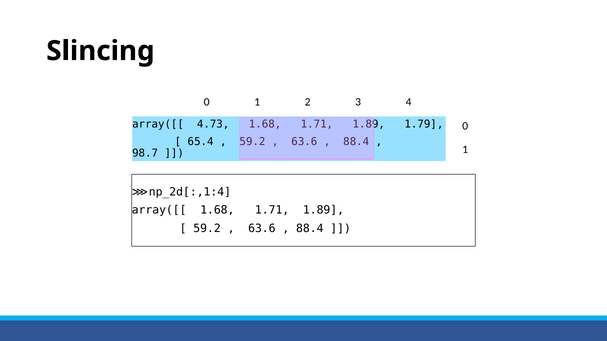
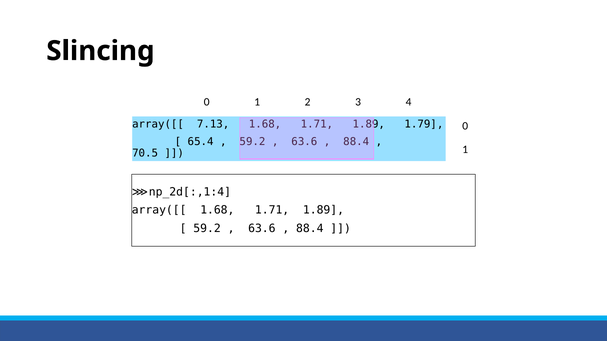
4.73: 4.73 -> 7.13 (213, 124)
98.7: 98.7 -> 70.5 (145, 153)
